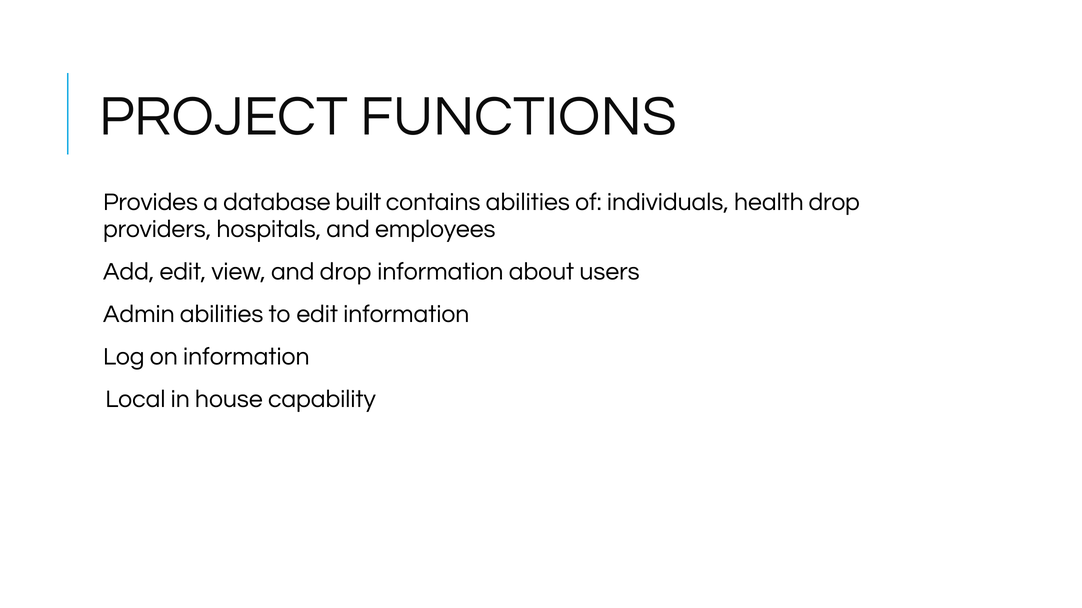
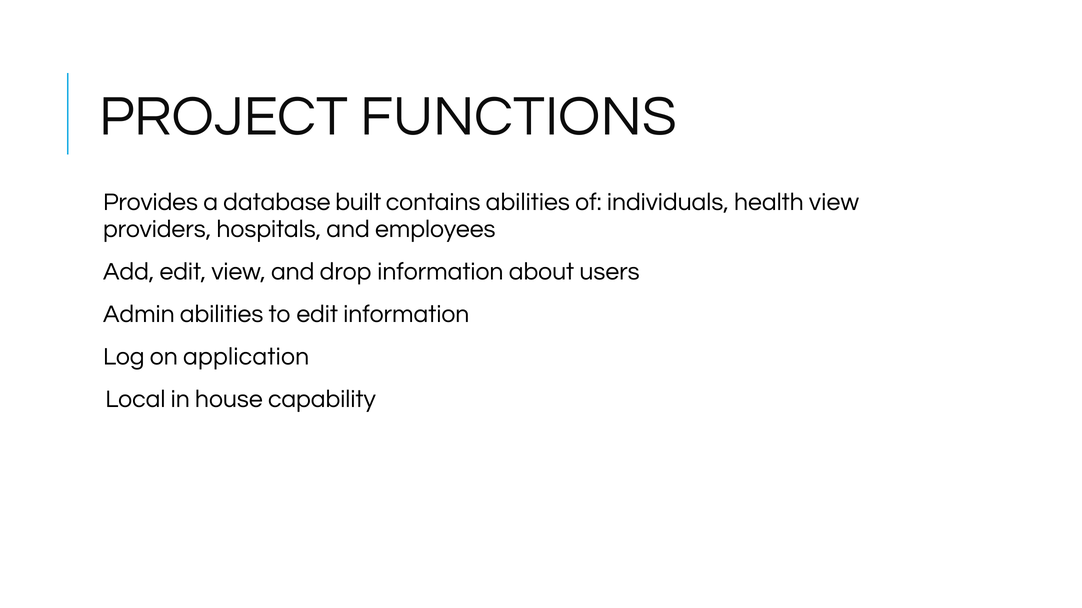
health drop: drop -> view (834, 202)
on information: information -> application (246, 357)
